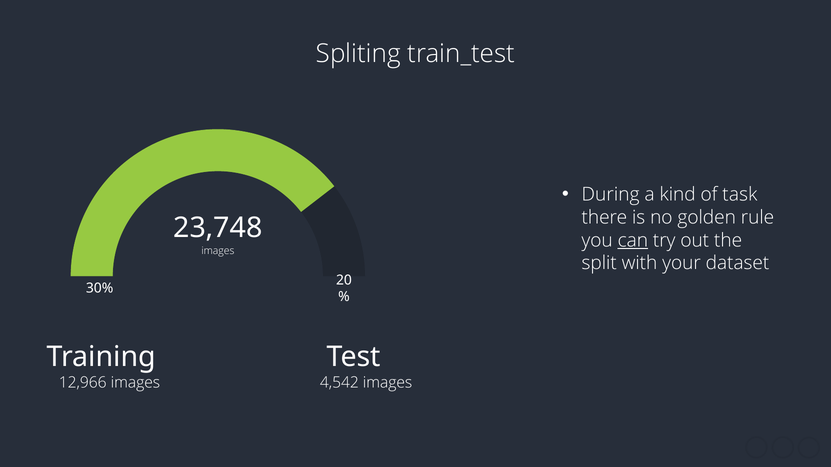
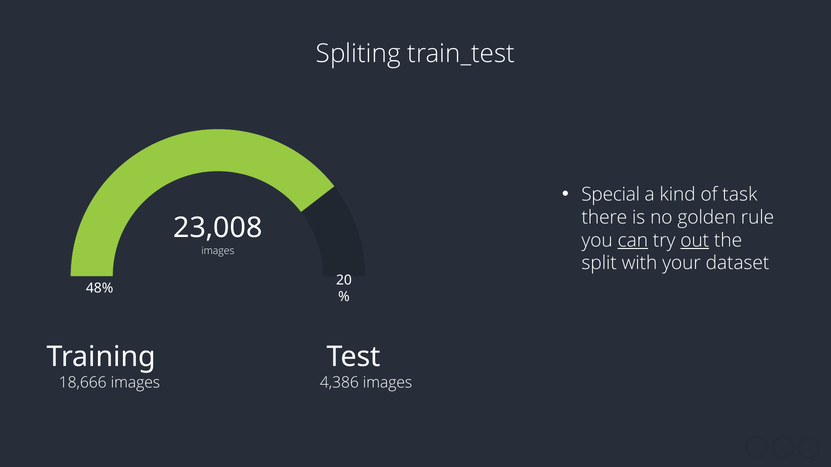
During: During -> Special (611, 195)
23,748: 23,748 -> 23,008 (218, 228)
out underline: none -> present (695, 241)
30%: 30% -> 48% (100, 289)
12,966: 12,966 -> 18,666 (83, 383)
4,542: 4,542 -> 4,386 (339, 383)
